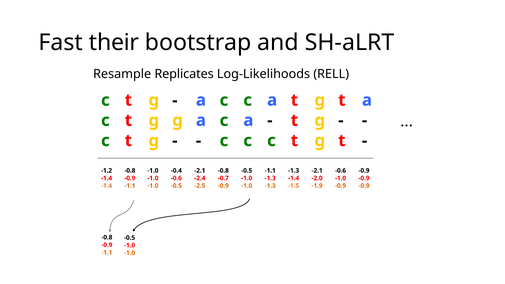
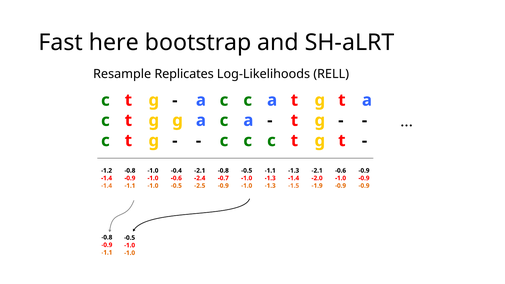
their: their -> here (114, 42)
